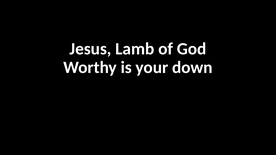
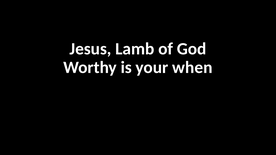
down: down -> when (192, 67)
